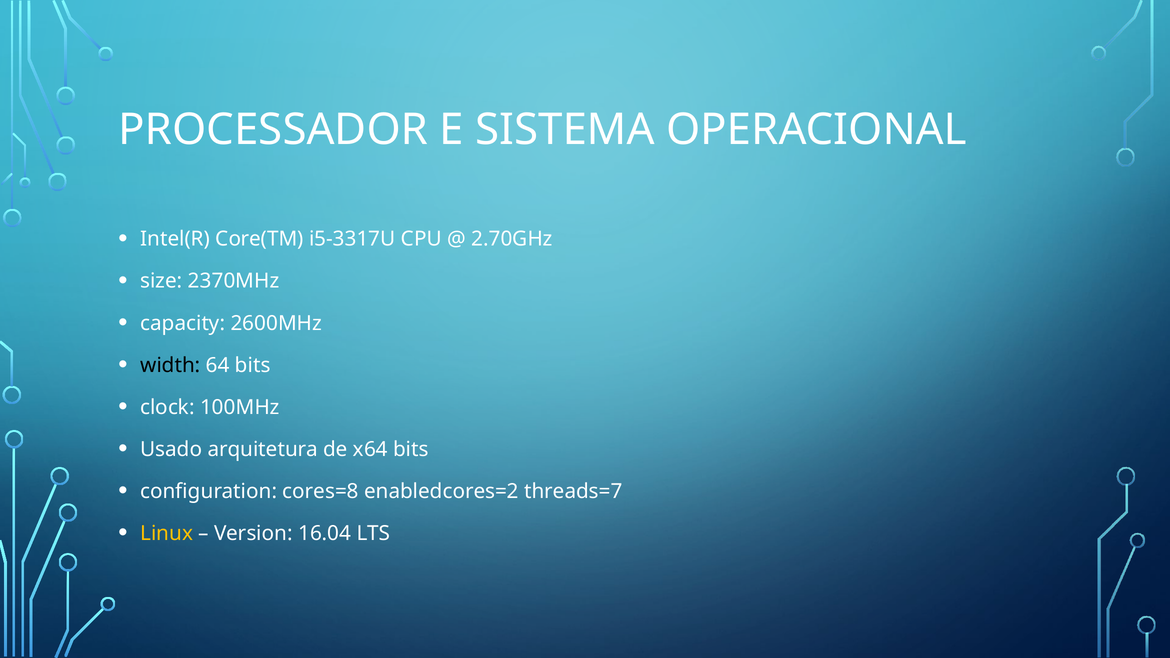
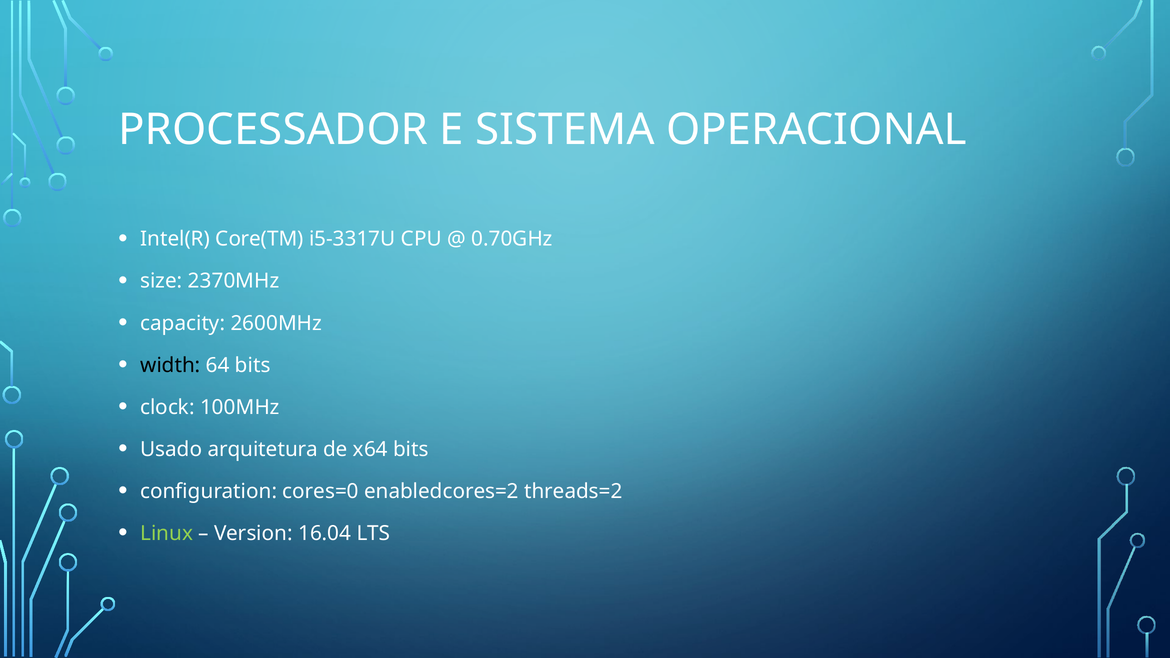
2.70GHz: 2.70GHz -> 0.70GHz (512, 239)
cores=8: cores=8 -> cores=0 (321, 491)
threads=7: threads=7 -> threads=2 (573, 491)
Linux colour: yellow -> light green (167, 533)
